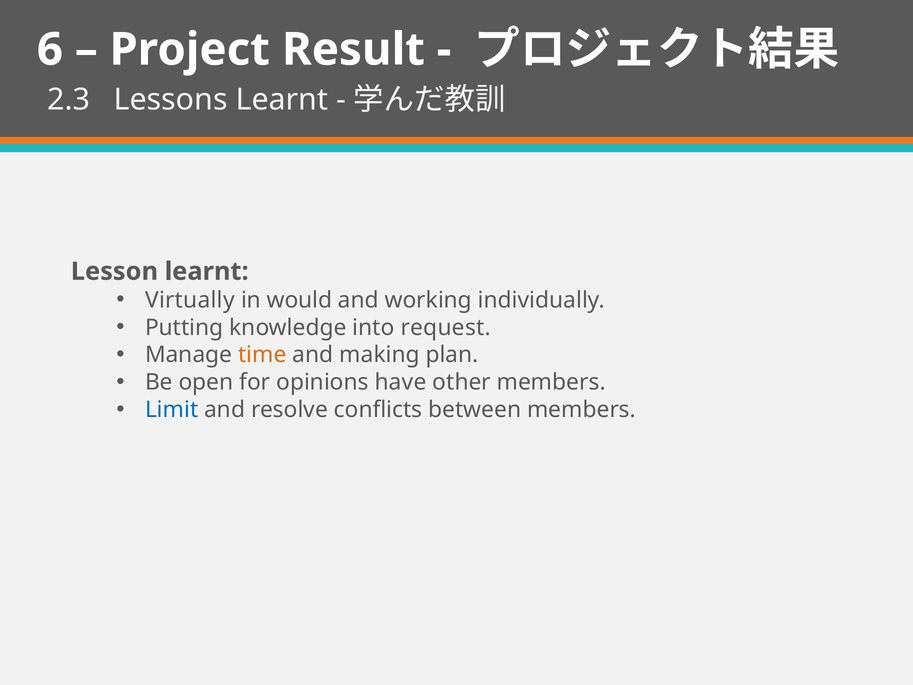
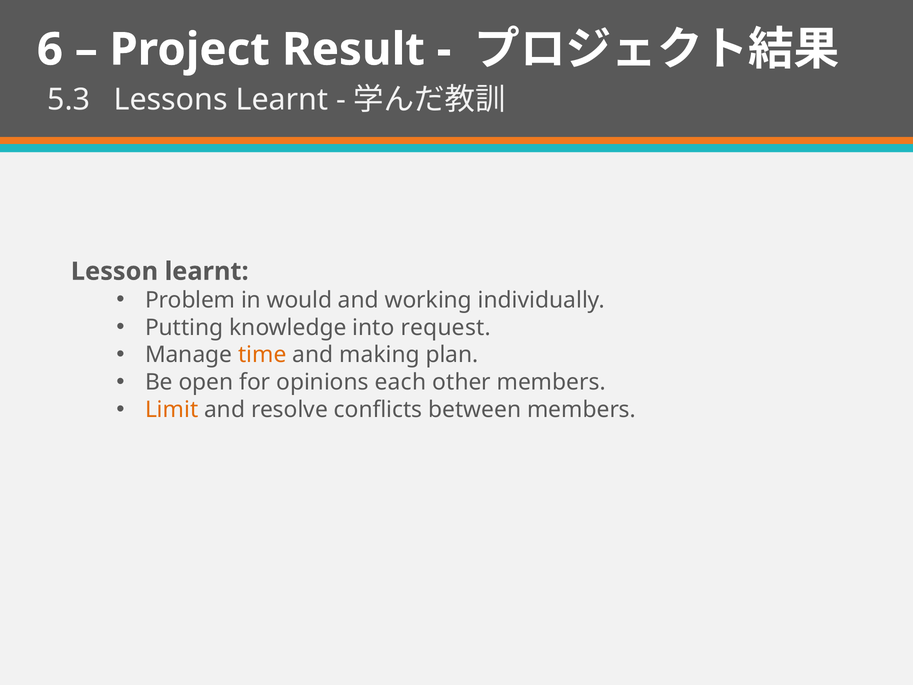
2.3: 2.3 -> 5.3 (69, 100)
Virtually: Virtually -> Problem (190, 300)
have: have -> each (401, 382)
Limit colour: blue -> orange (172, 410)
